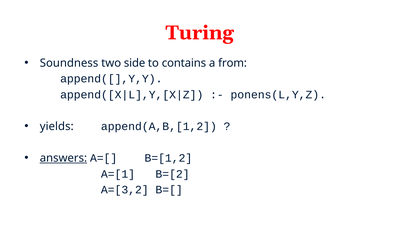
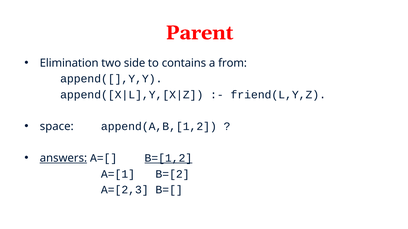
Turing: Turing -> Parent (200, 33)
Soundness: Soundness -> Elimination (69, 63)
ponens(L,Y,Z: ponens(L,Y,Z -> friend(L,Y,Z (278, 95)
yields: yields -> space (57, 127)
B=[1,2 underline: none -> present (168, 159)
A=[3,2: A=[3,2 -> A=[2,3 (125, 190)
